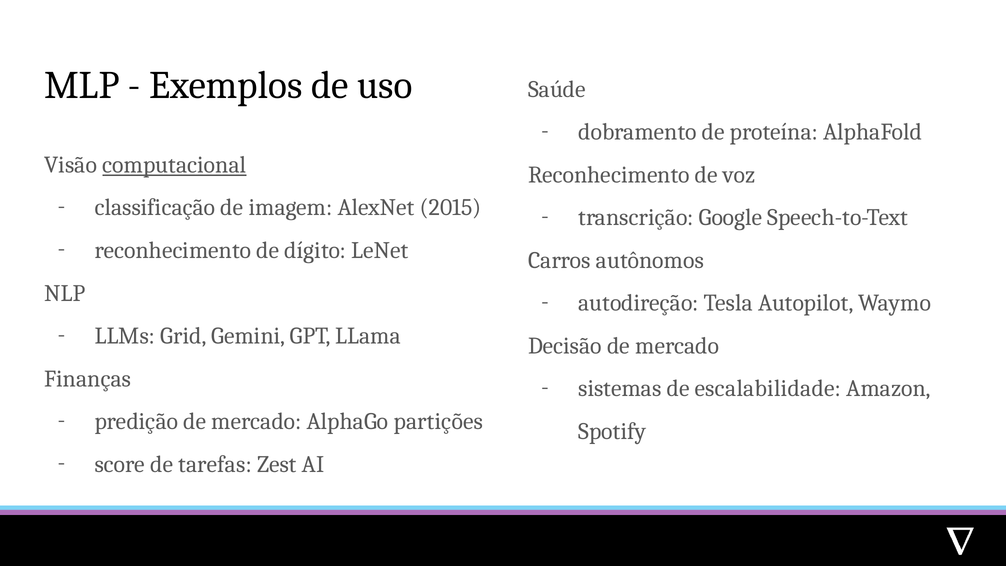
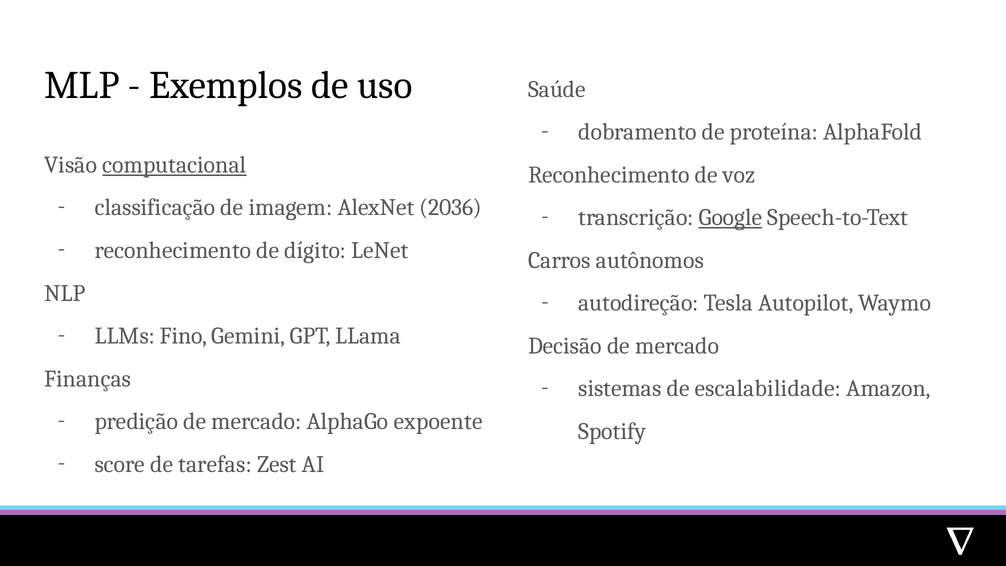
2015: 2015 -> 2036 (451, 208)
Google underline: none -> present (730, 217)
Grid: Grid -> Fino (184, 336)
partições: partições -> expoente (438, 421)
